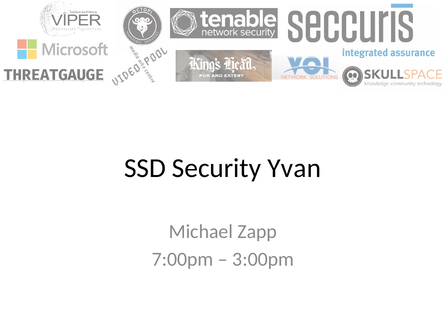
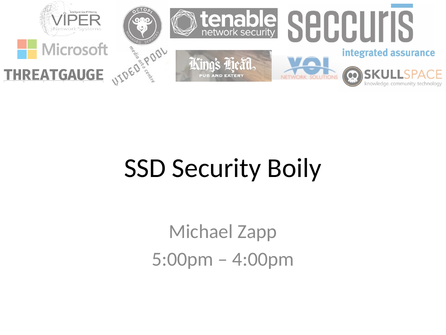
Yvan: Yvan -> Boily (294, 168)
7:00pm: 7:00pm -> 5:00pm (183, 259)
3:00pm: 3:00pm -> 4:00pm (263, 259)
